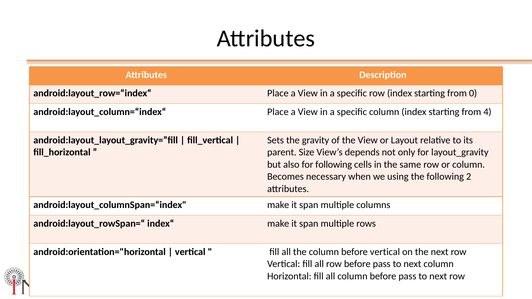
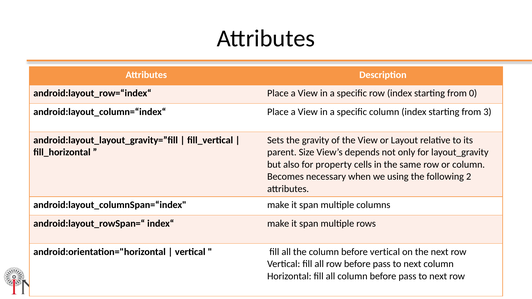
4: 4 -> 3 (487, 112)
for following: following -> property (334, 165)
